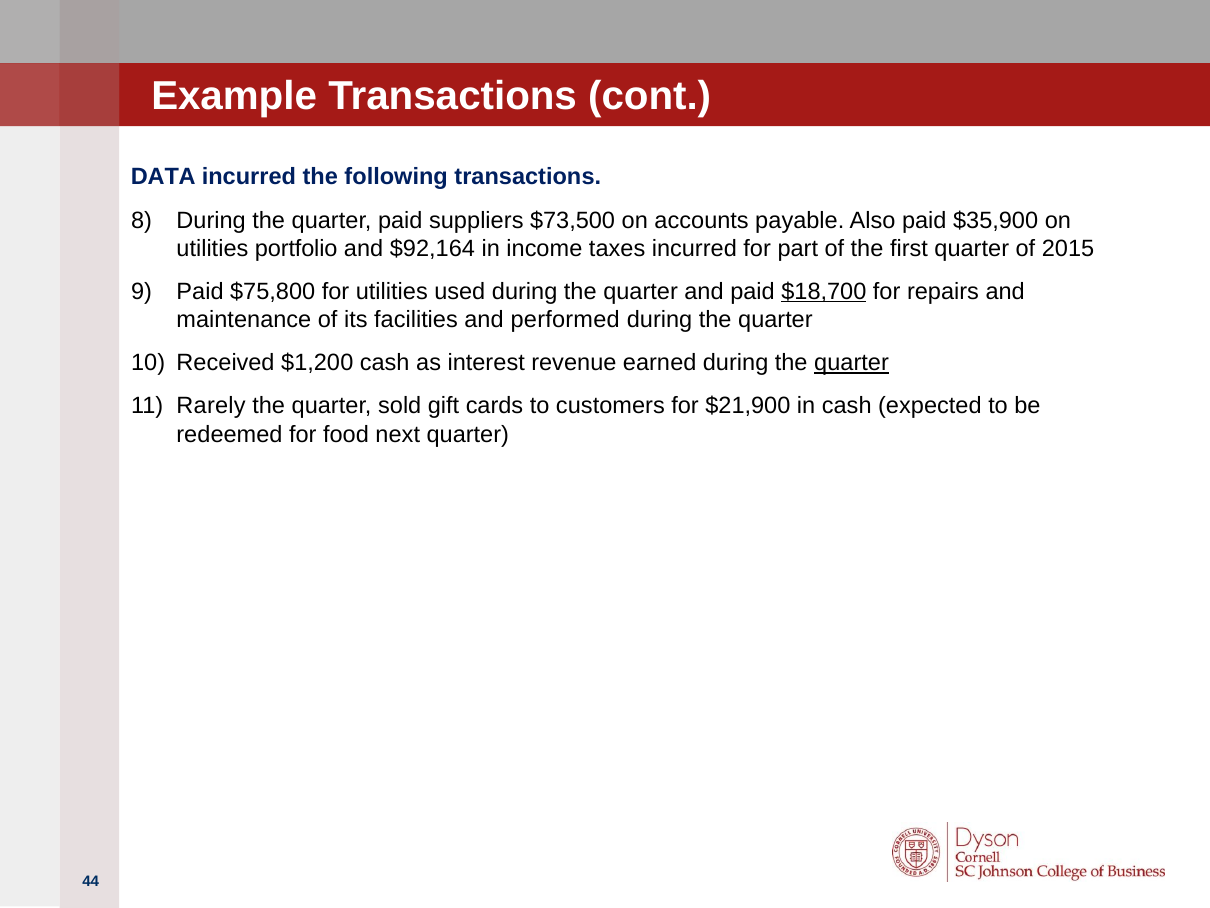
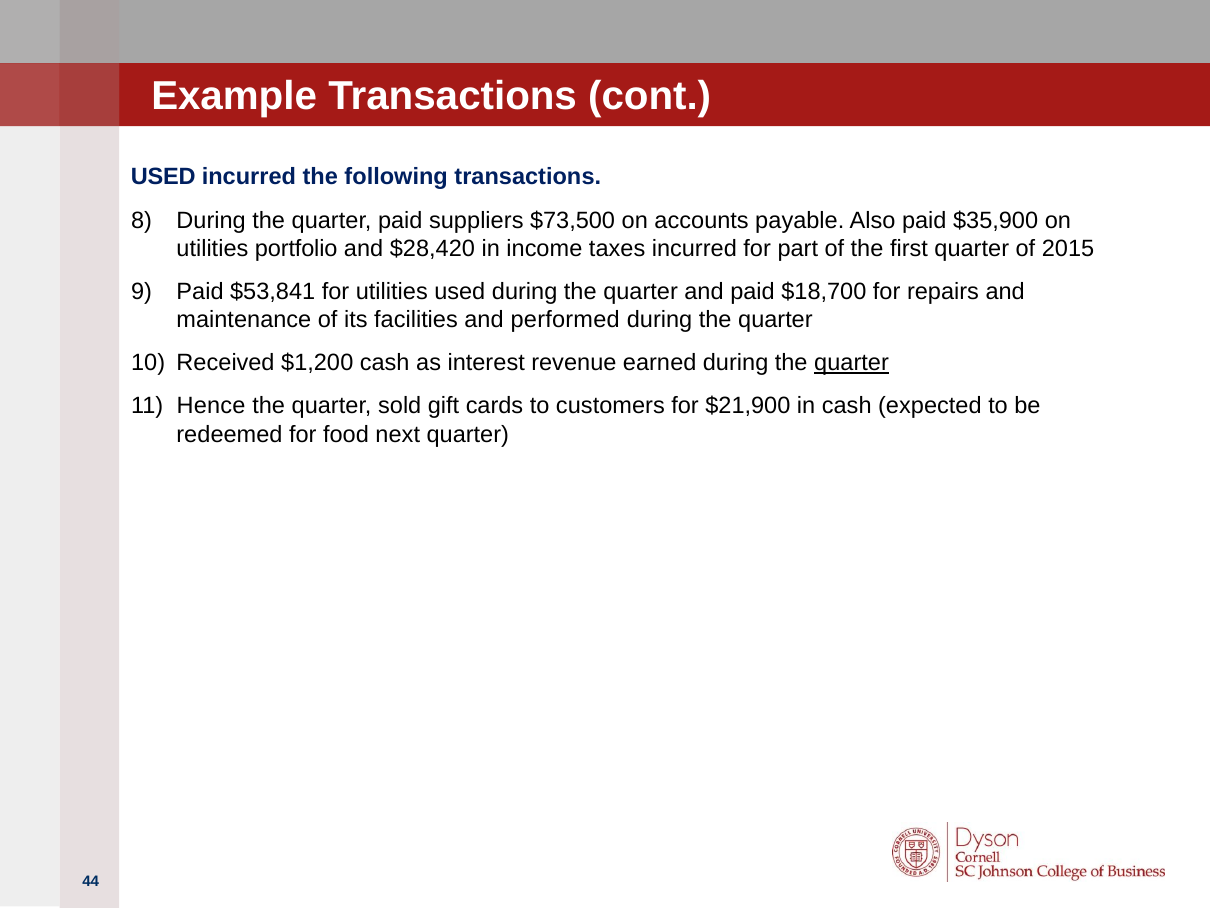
DATA: DATA -> USED (163, 177)
$92,164: $92,164 -> $28,420 (432, 248)
$75,800: $75,800 -> $53,841 (273, 291)
$18,700 underline: present -> none (824, 291)
Rarely: Rarely -> Hence (211, 406)
